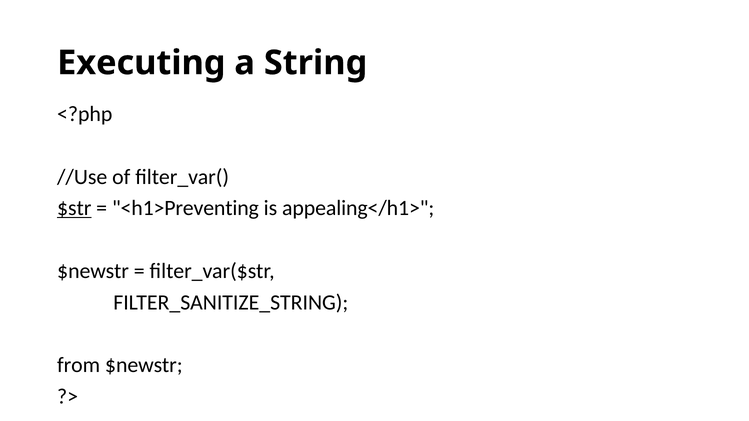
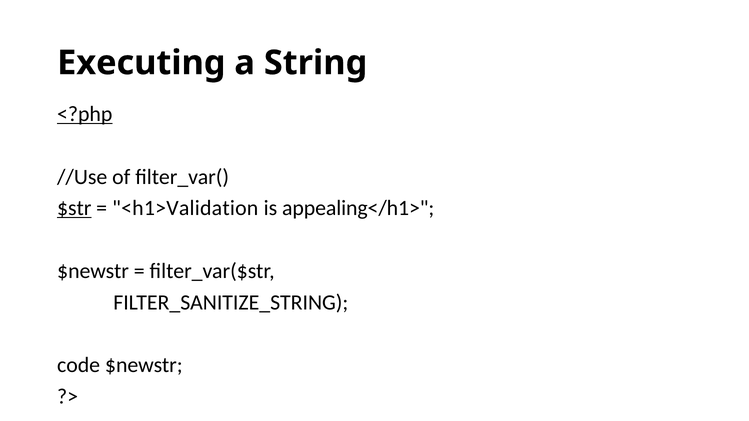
<?php underline: none -> present (85, 114)
<h1>Preventing: <h1>Preventing -> <h1>Validation (185, 208)
from: from -> code (79, 365)
